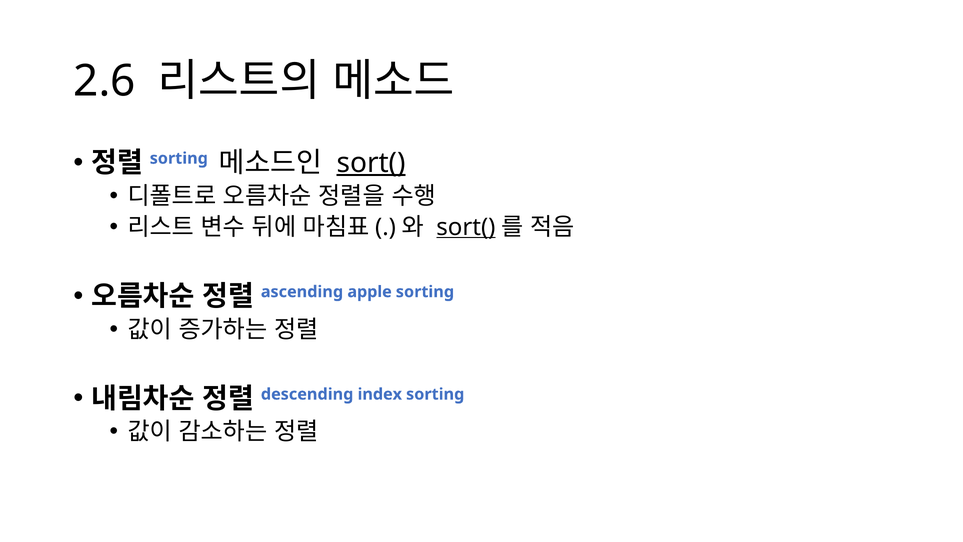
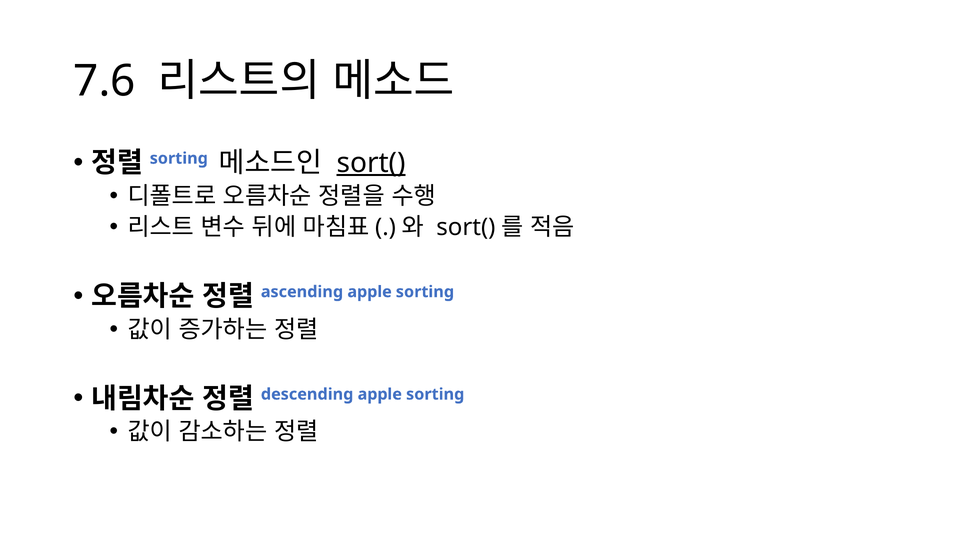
2.6: 2.6 -> 7.6 (105, 81)
sort( underline: present -> none (466, 227)
index: index -> apple (380, 394)
